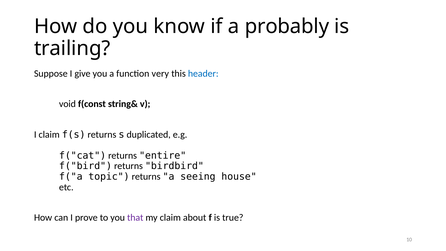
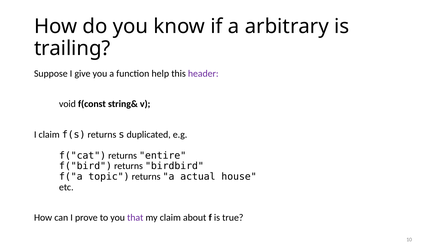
probably: probably -> arbitrary (287, 26)
very: very -> help (160, 74)
header colour: blue -> purple (203, 74)
seeing: seeing -> actual (198, 177)
